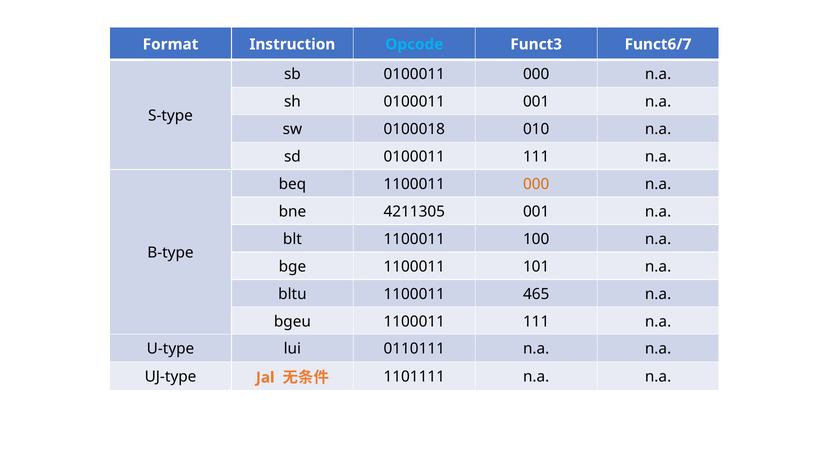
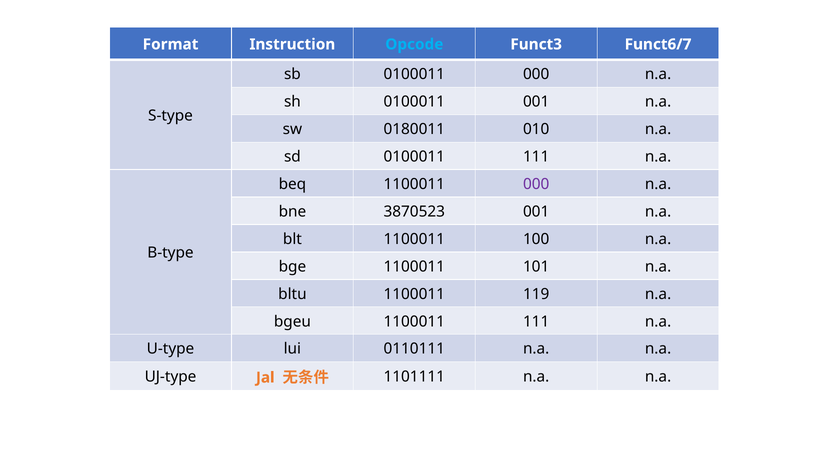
0100018: 0100018 -> 0180011 (414, 129)
000 colour: orange -> purple (536, 184)
4211305: 4211305 -> 3870523 (414, 212)
465: 465 -> 119 (536, 294)
